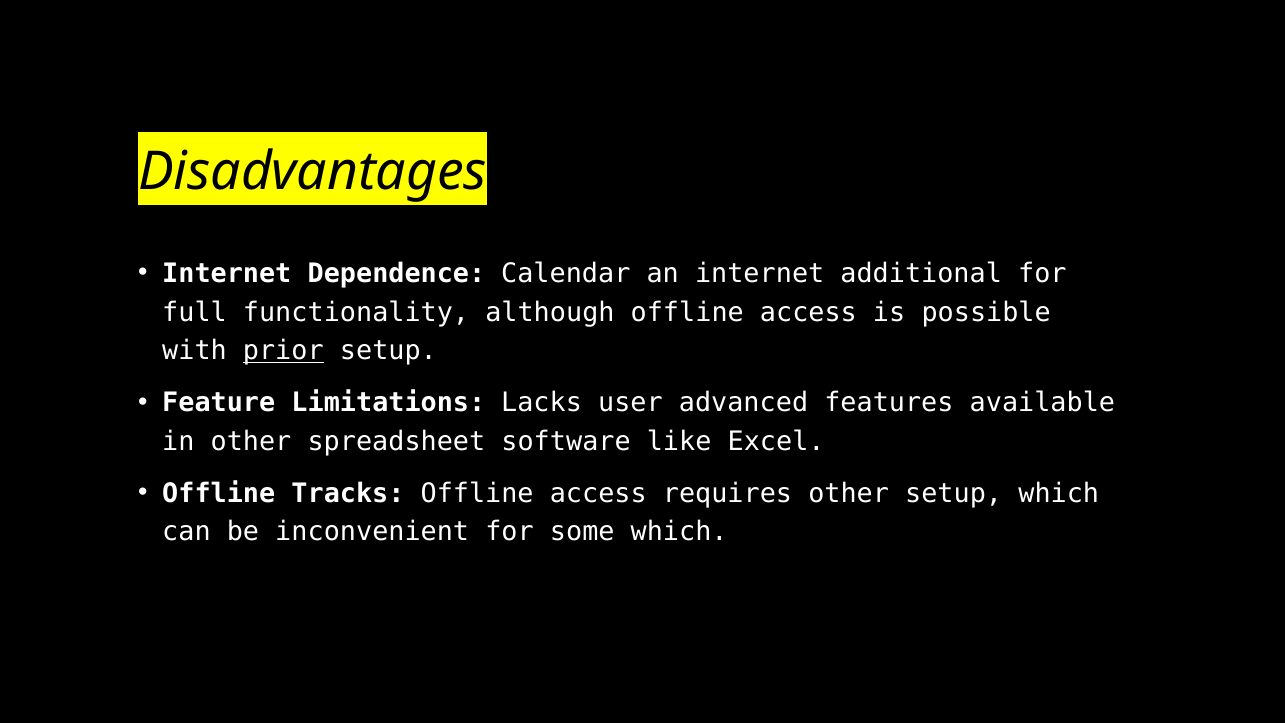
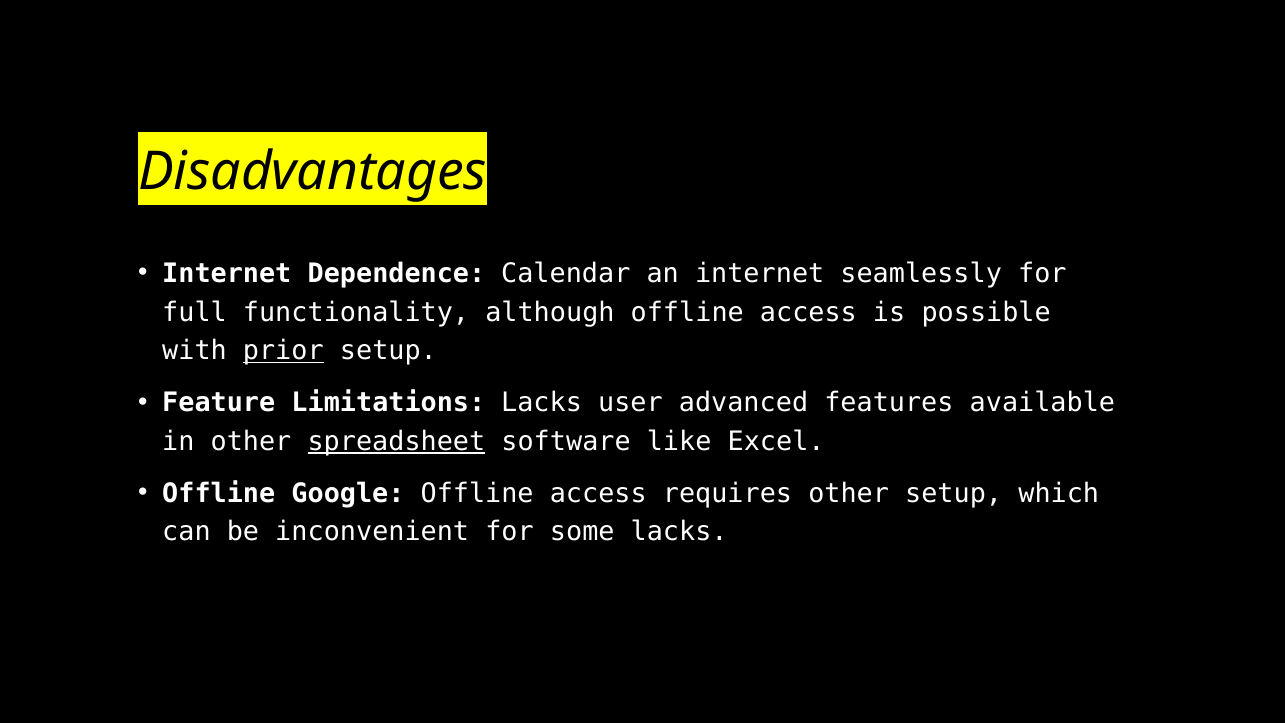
additional: additional -> seamlessly (921, 274)
spreadsheet underline: none -> present (396, 441)
Tracks: Tracks -> Google (348, 493)
some which: which -> lacks (679, 532)
